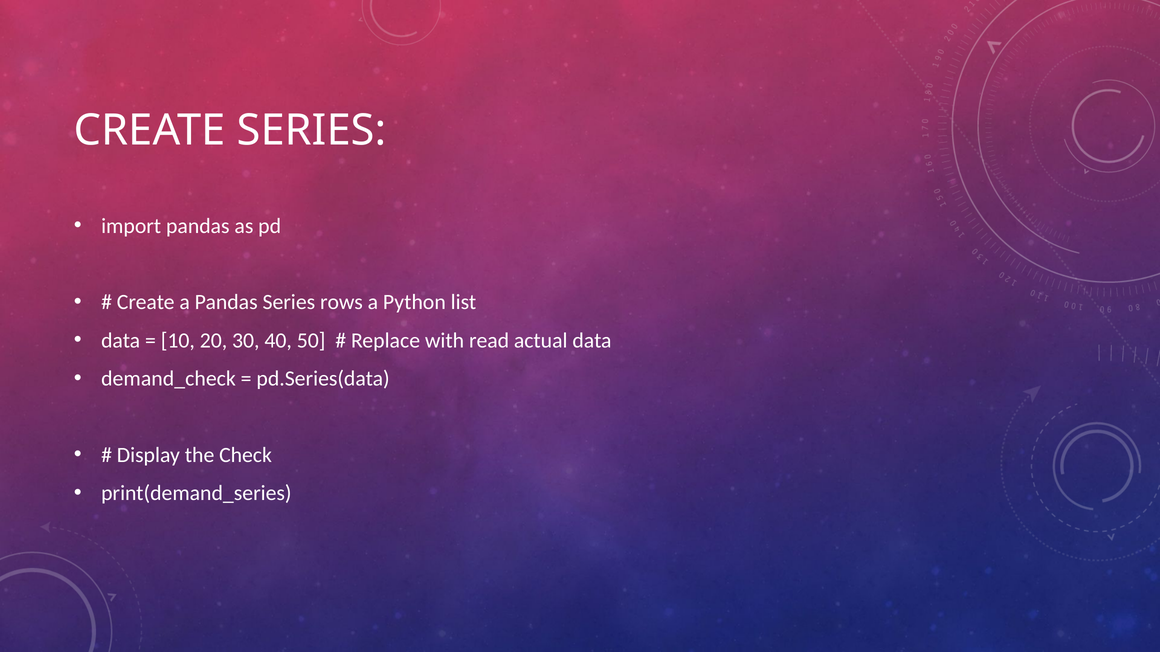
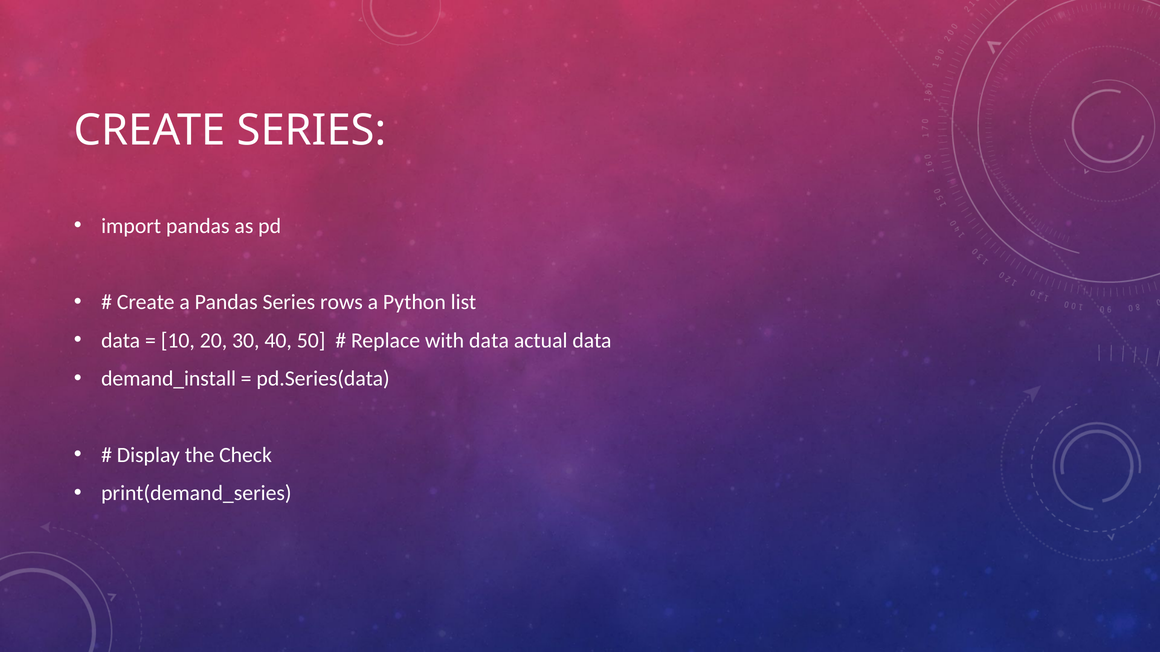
with read: read -> data (489, 341)
demand_check: demand_check -> demand_install (169, 379)
